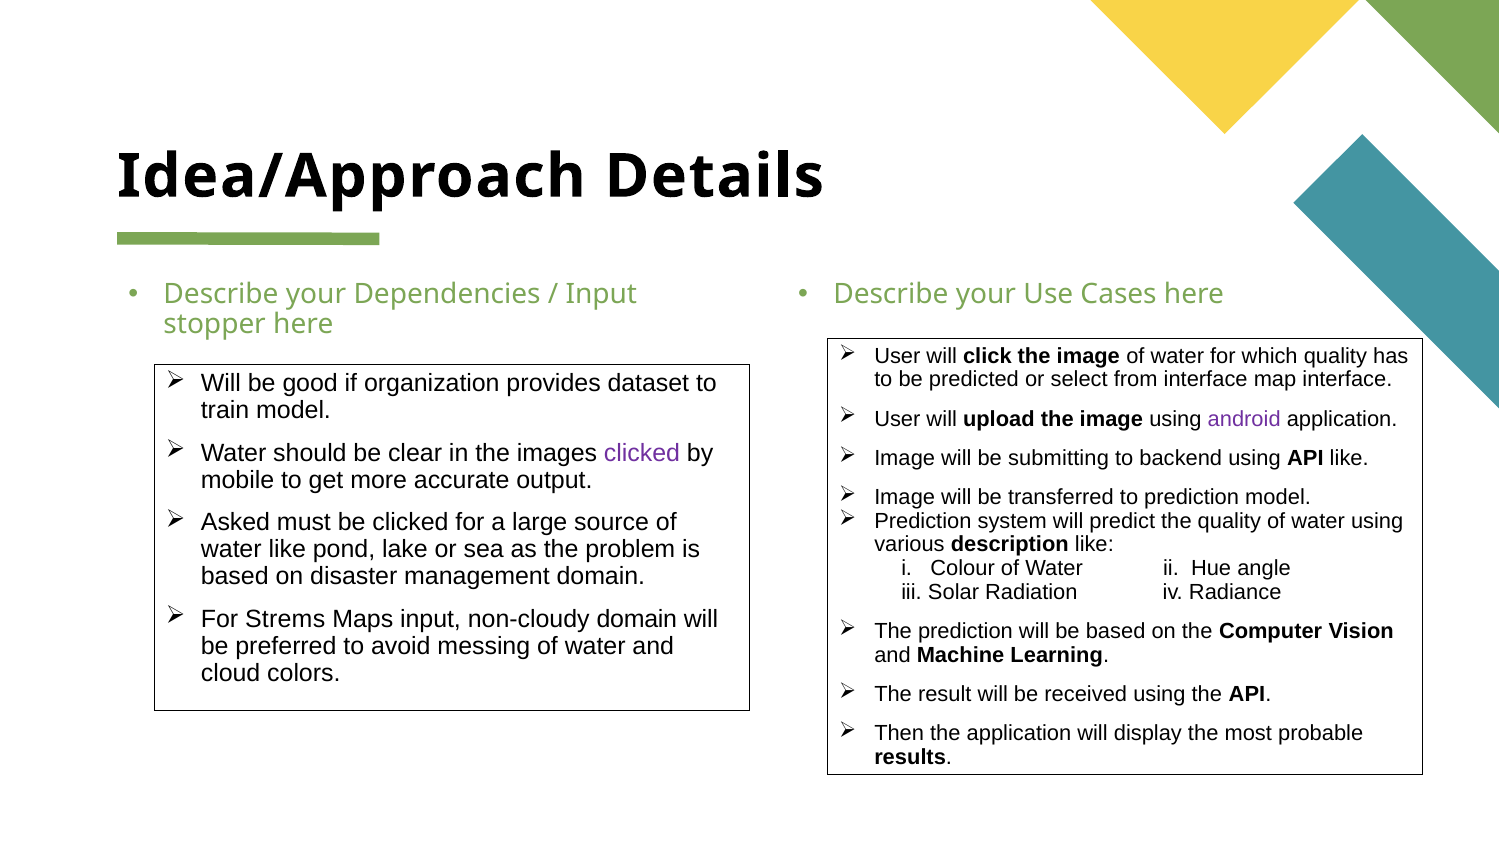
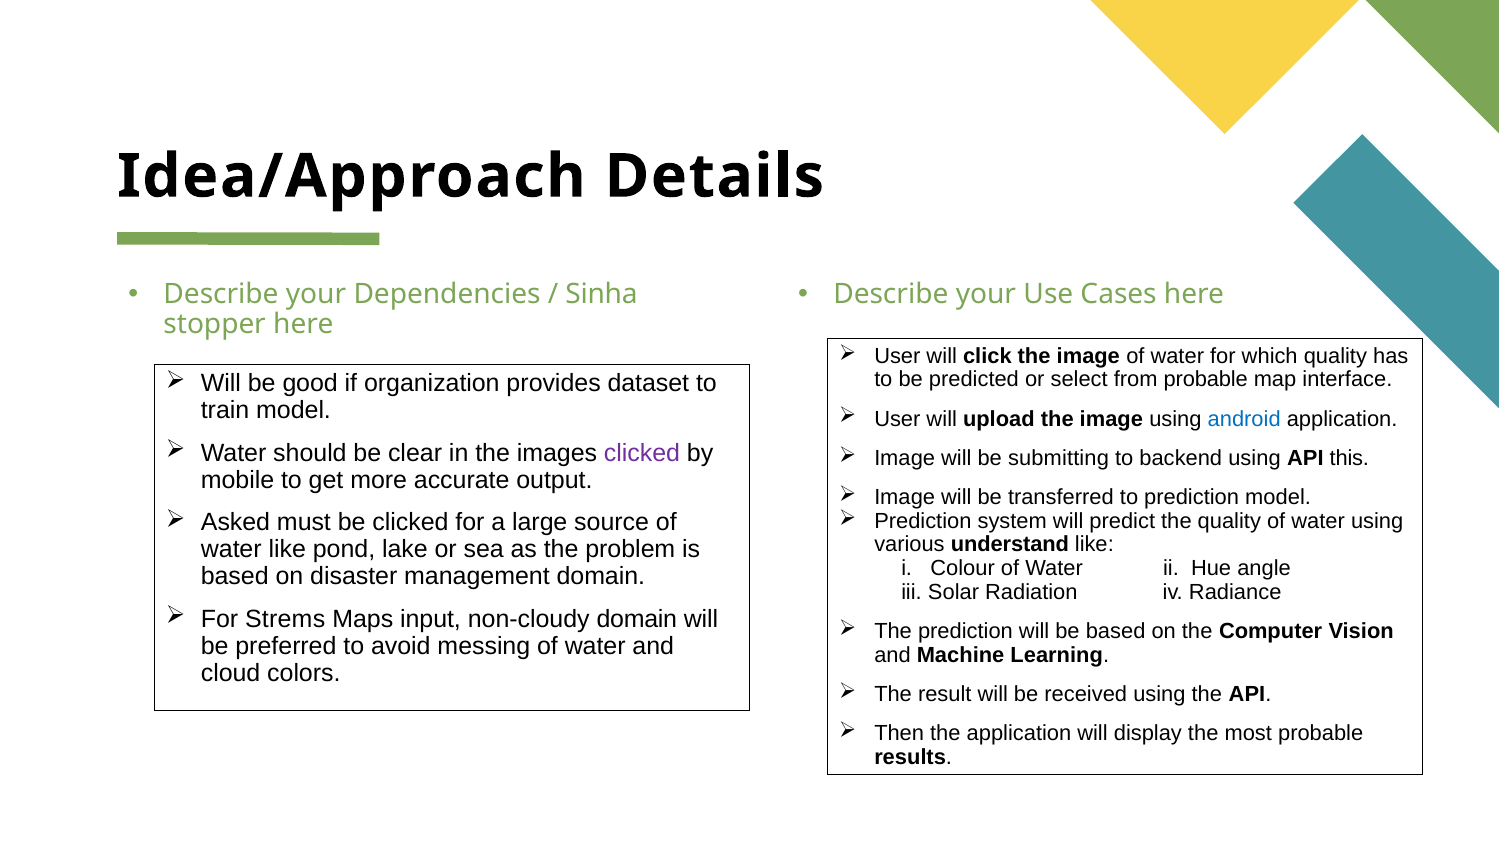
Input: Input -> Sinha (602, 294)
from interface: interface -> probable (1206, 380)
android colour: purple -> blue (1244, 419)
API like: like -> this (1349, 458)
description: description -> understand (1010, 545)
